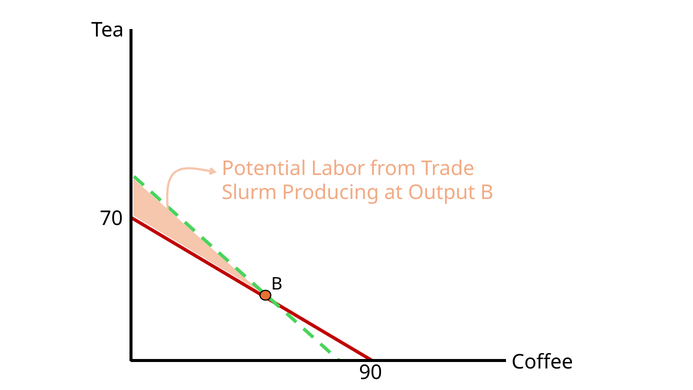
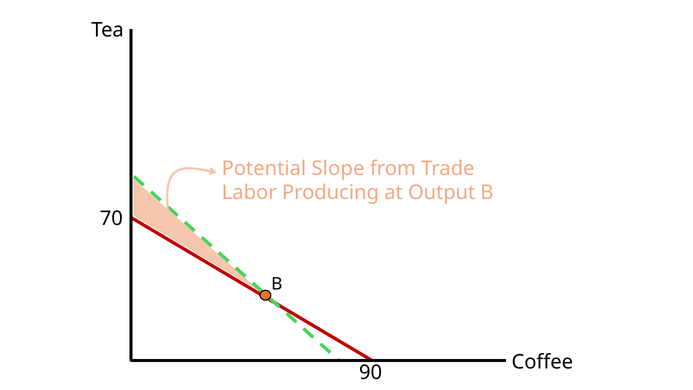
Labor: Labor -> Slope (338, 168)
Slurm: Slurm -> Labor (249, 193)
